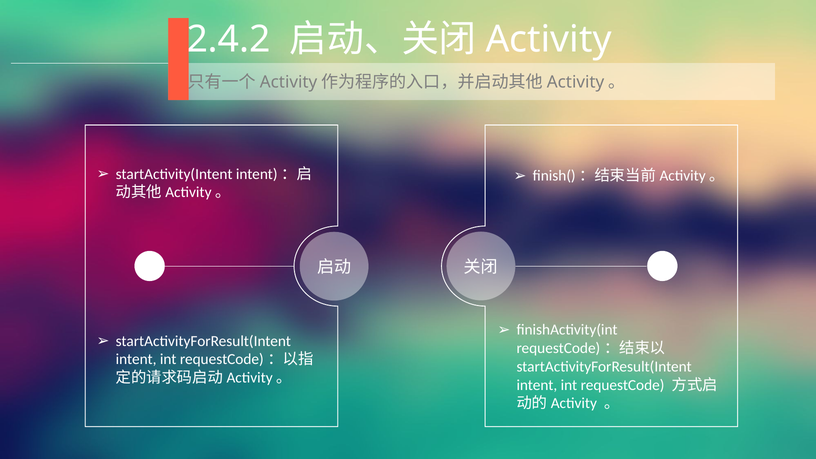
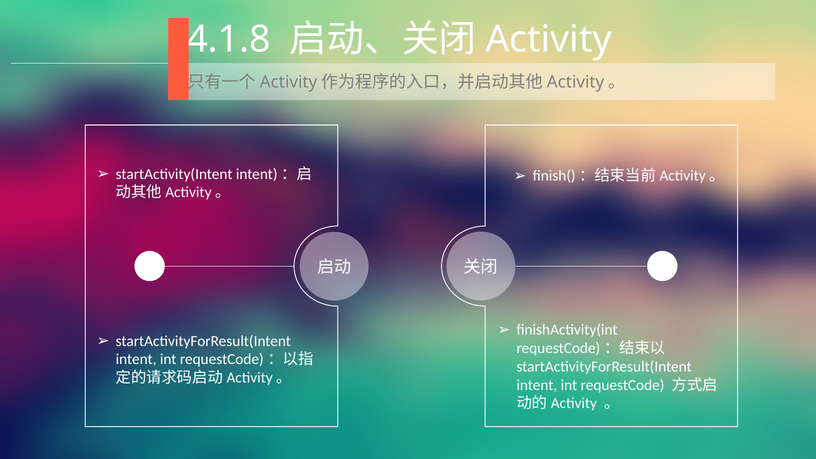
2.4.2: 2.4.2 -> 4.1.8 (229, 40)
